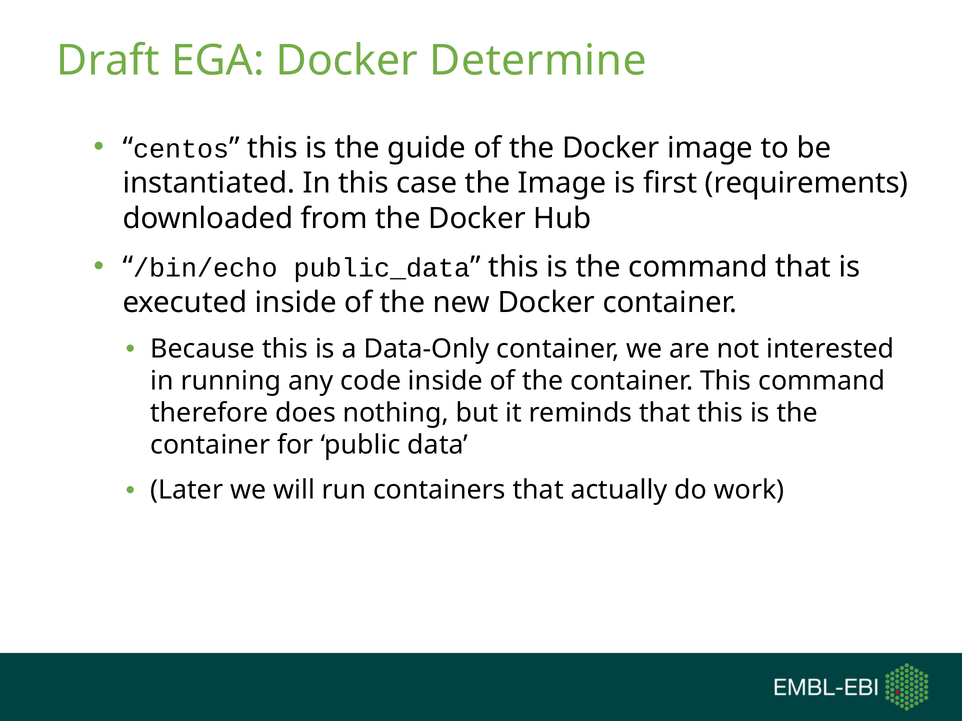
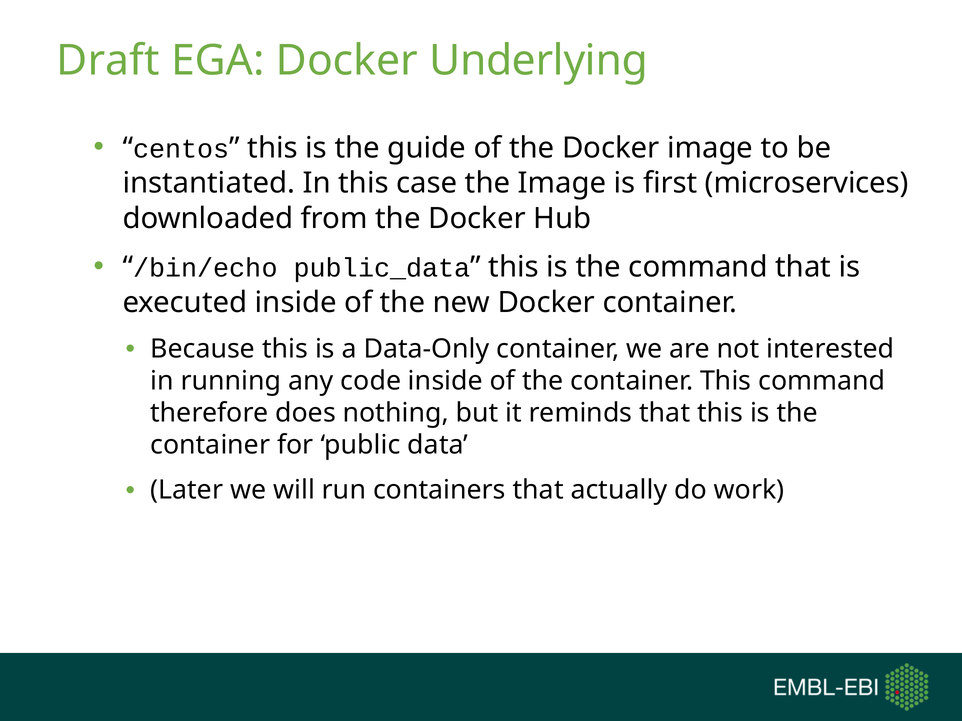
Determine: Determine -> Underlying (539, 61)
requirements: requirements -> microservices (807, 183)
